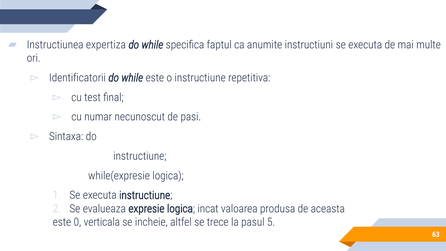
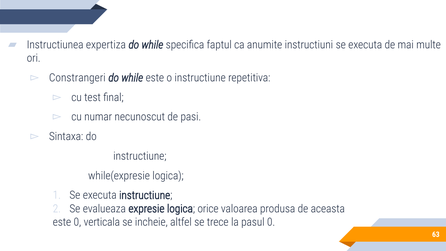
Identificatorii: Identificatorii -> Constrangeri (77, 78)
incat: incat -> orice (208, 209)
pasul 5: 5 -> 0 (271, 222)
